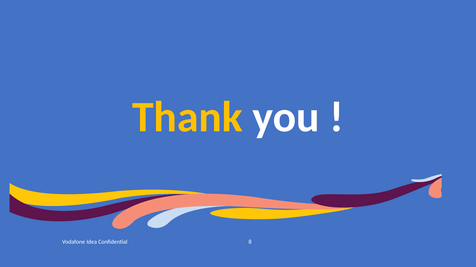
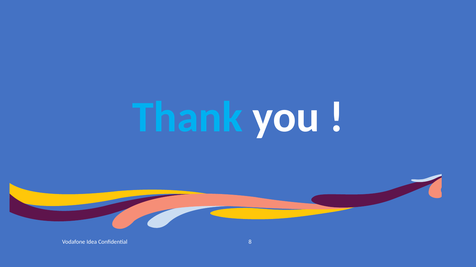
Thank colour: yellow -> light blue (187, 117)
